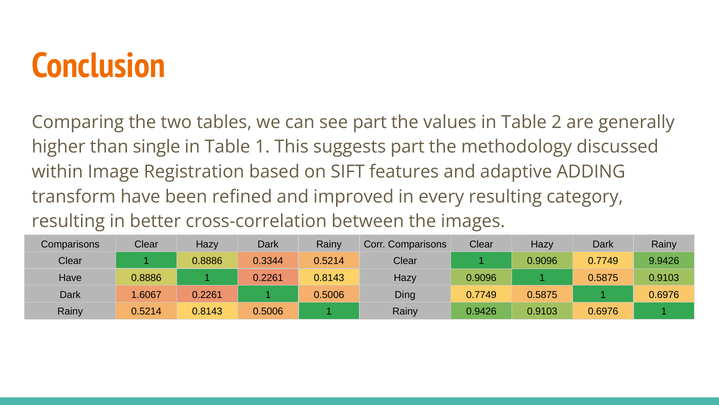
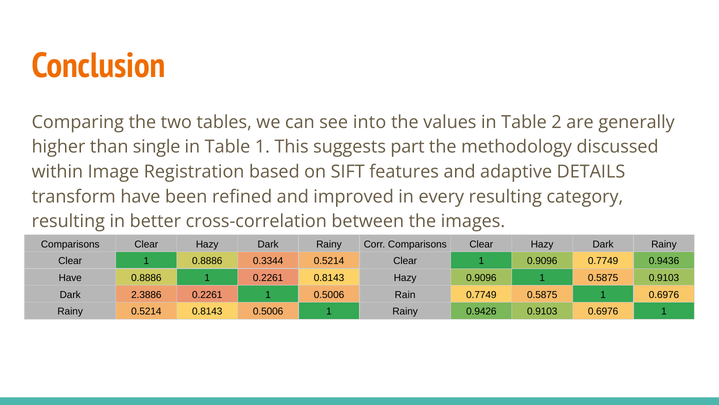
see part: part -> into (370, 122)
ADDING: ADDING -> DETAILS (591, 172)
9.9426: 9.9426 -> 0.9436 (664, 261)
1.6067: 1.6067 -> 2.3886 (146, 294)
Ding: Ding -> Rain (405, 294)
